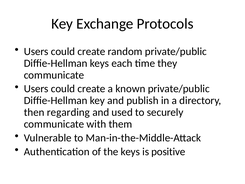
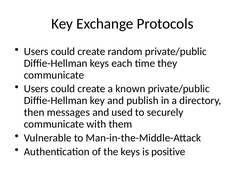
regarding: regarding -> messages (68, 112)
